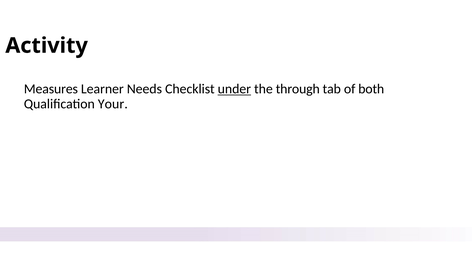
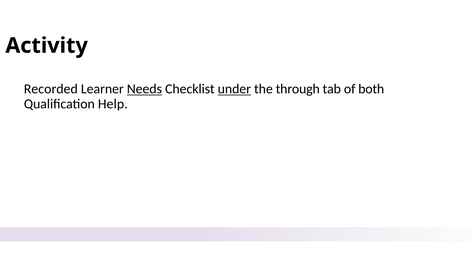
Measures: Measures -> Recorded (51, 89)
Needs underline: none -> present (144, 89)
Your: Your -> Help (113, 104)
